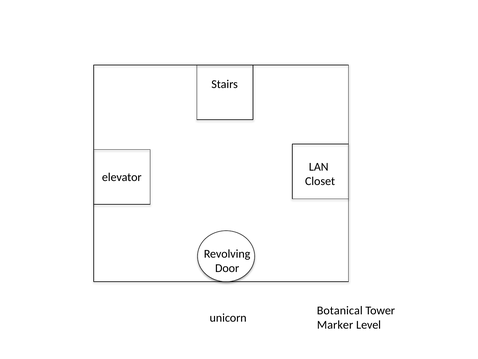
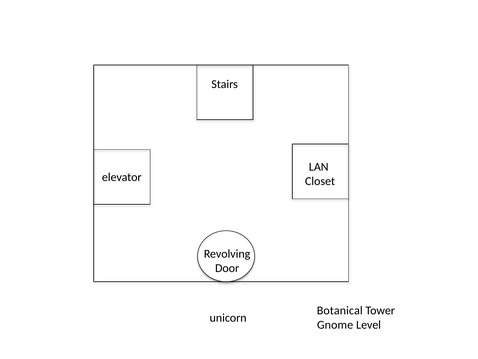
Marker: Marker -> Gnome (335, 325)
